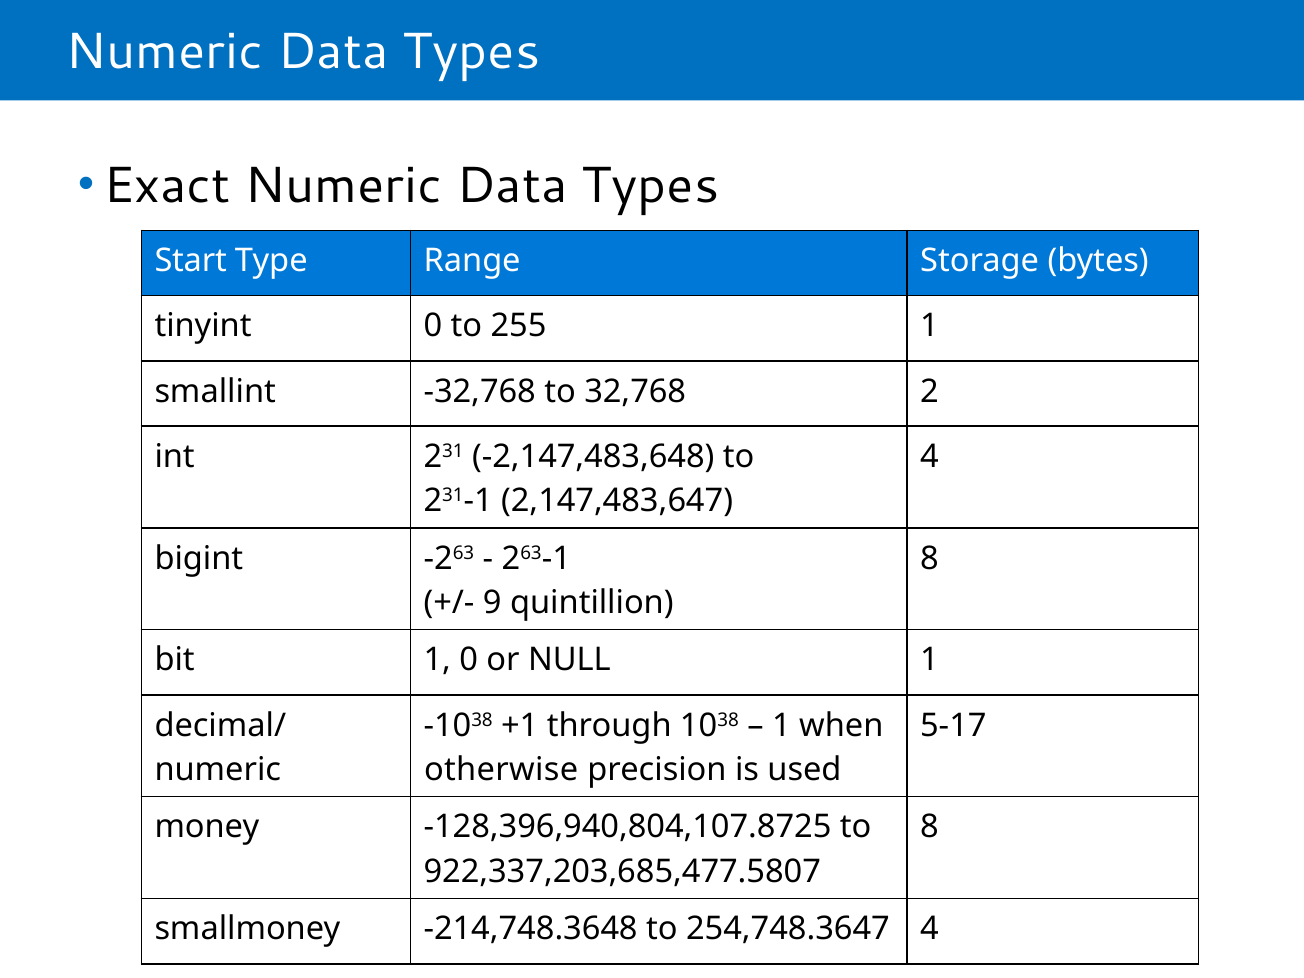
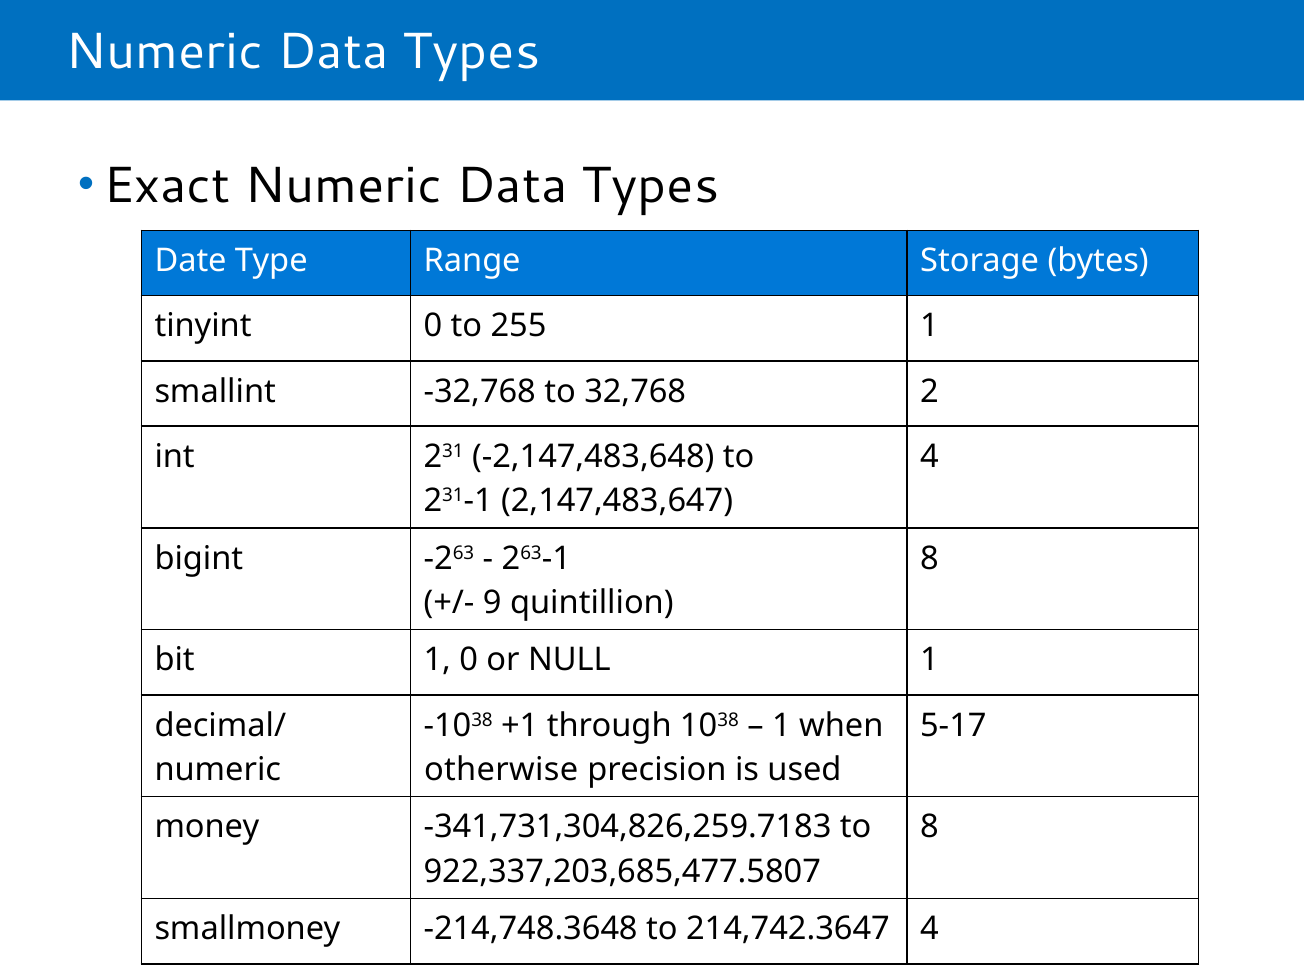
Start: Start -> Date (191, 261)
-128,396,940,804,107.8725: -128,396,940,804,107.8725 -> -341,731,304,826,259.7183 (628, 827)
254,748.3647: 254,748.3647 -> 214,742.3647 (788, 929)
